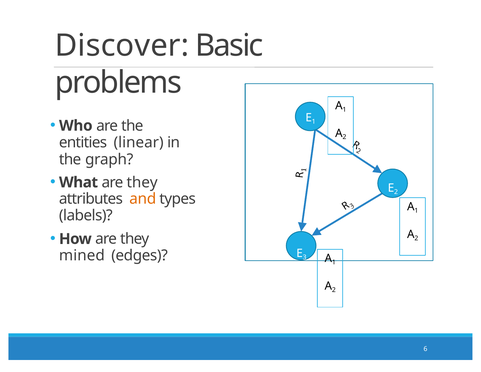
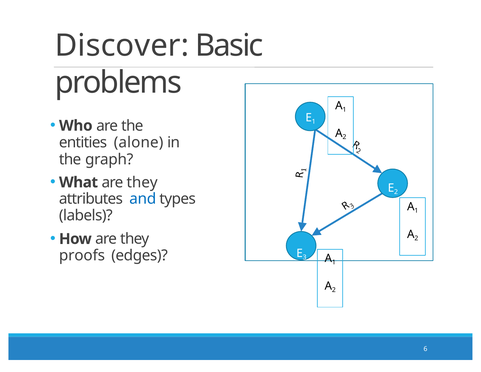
linear: linear -> alone (139, 142)
and colour: orange -> blue (143, 199)
mined: mined -> proofs (82, 255)
